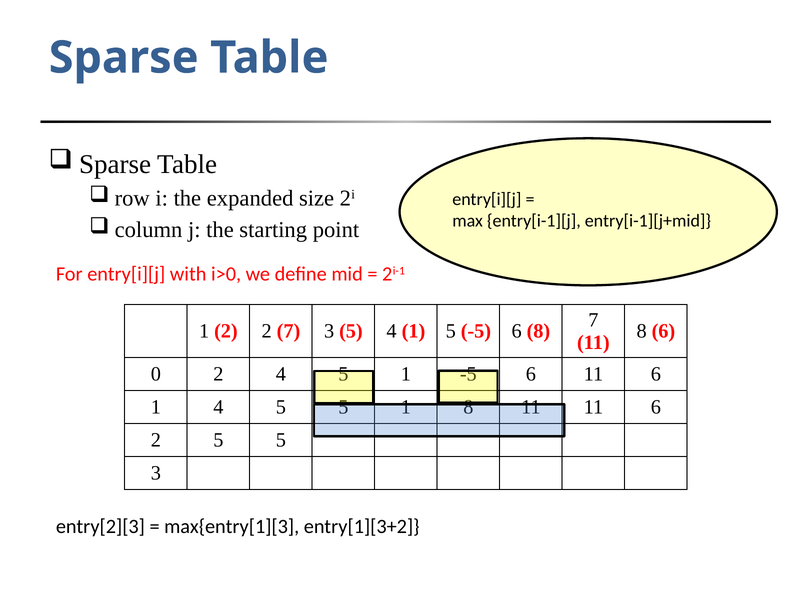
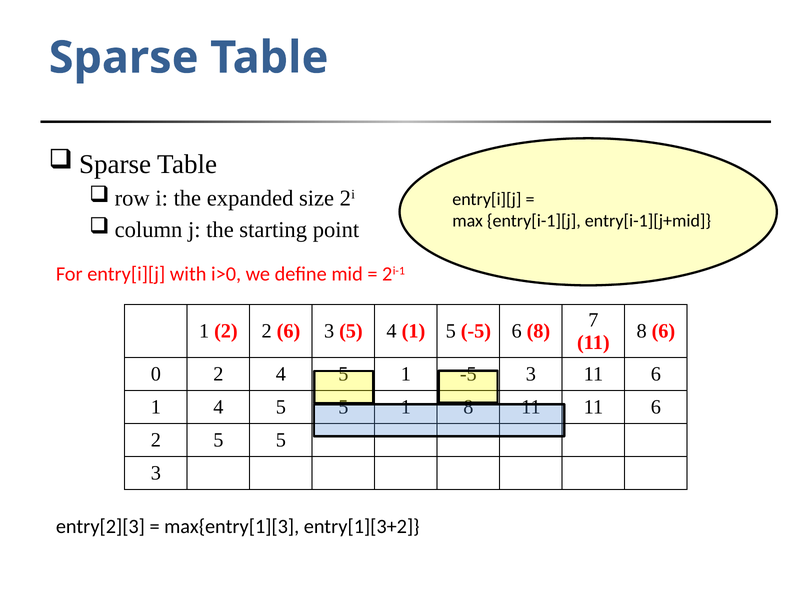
2 7: 7 -> 6 (288, 331)
6: 6 -> 3 (531, 374)
